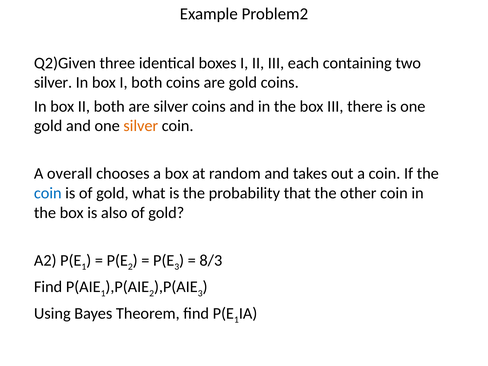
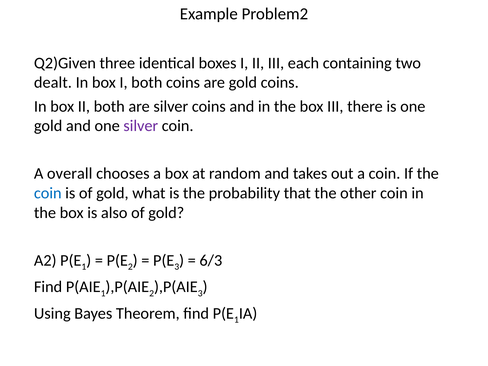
silver: silver -> dealt (53, 82)
silver colour: orange -> purple (141, 126)
8/3: 8/3 -> 6/3 (211, 260)
